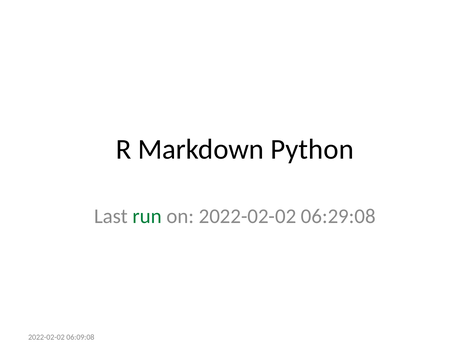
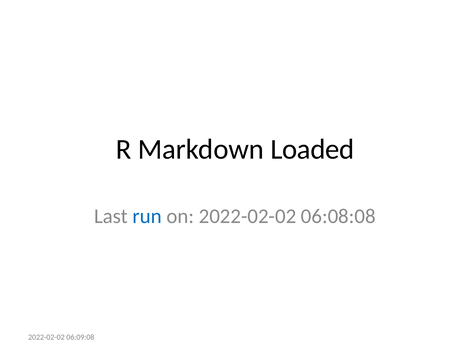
Python: Python -> Loaded (312, 149)
run colour: green -> blue (147, 216)
06:29:08: 06:29:08 -> 06:08:08 (338, 216)
